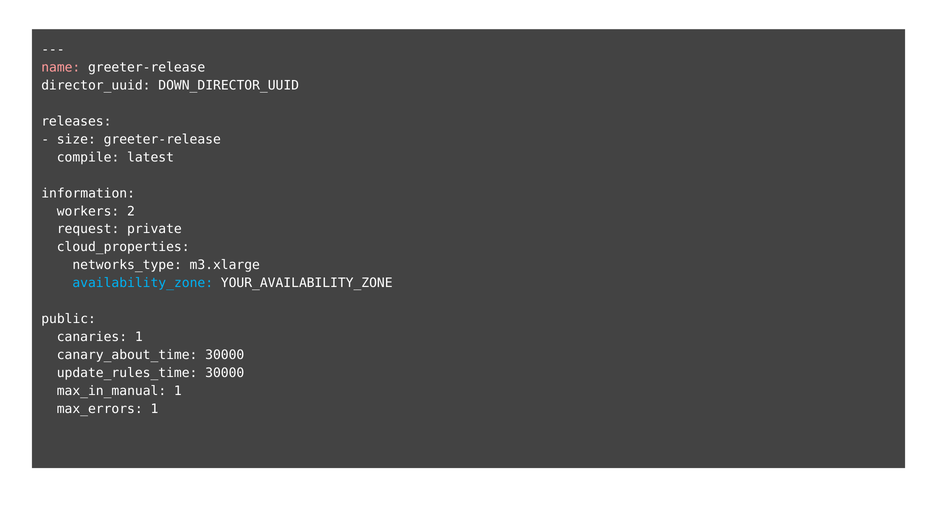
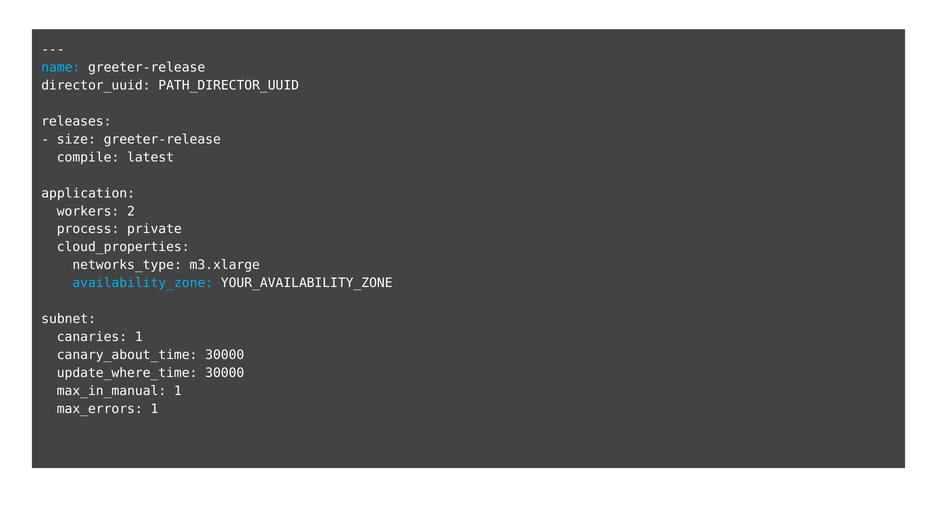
name colour: pink -> light blue (61, 68)
DOWN_DIRECTOR_UUID: DOWN_DIRECTOR_UUID -> PATH_DIRECTOR_UUID (229, 85)
information: information -> application (88, 193)
request: request -> process (88, 229)
public: public -> subnet (69, 319)
update_rules_time: update_rules_time -> update_where_time (127, 373)
